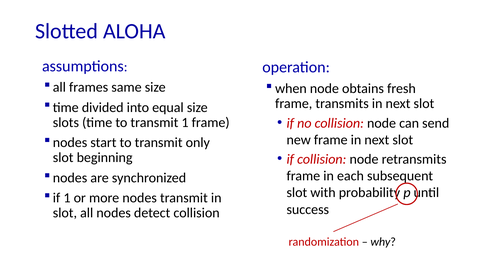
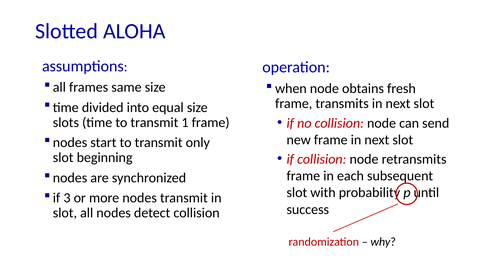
if 1: 1 -> 3 (67, 198)
